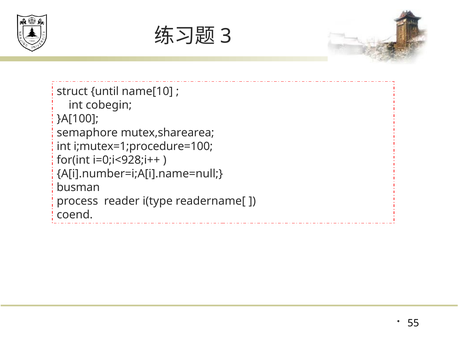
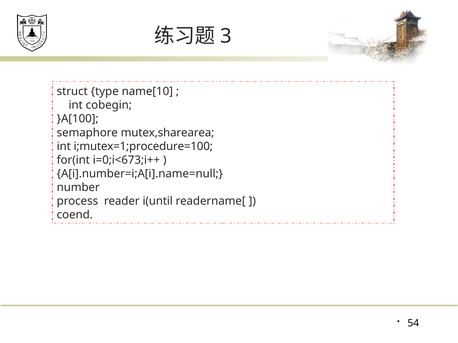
until: until -> type (105, 92)
i=0;i<928;i++: i=0;i<928;i++ -> i=0;i<673;i++ (126, 160)
busman: busman -> number (78, 188)
i(type: i(type -> i(until (158, 201)
55: 55 -> 54 (413, 324)
